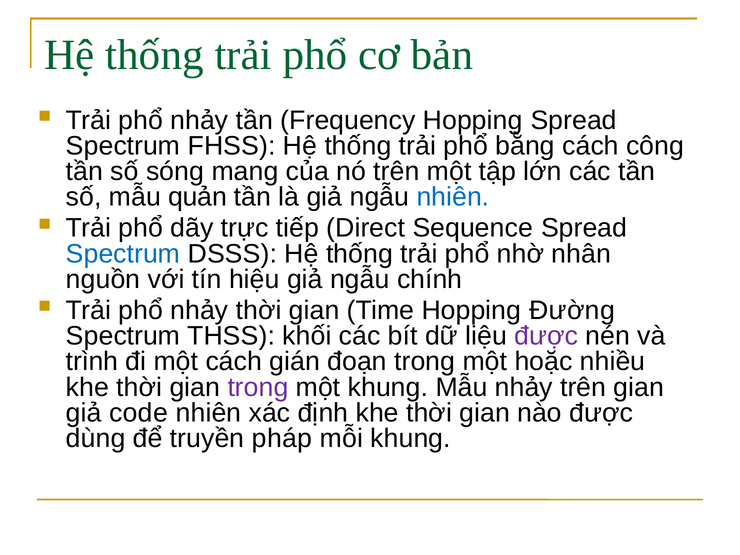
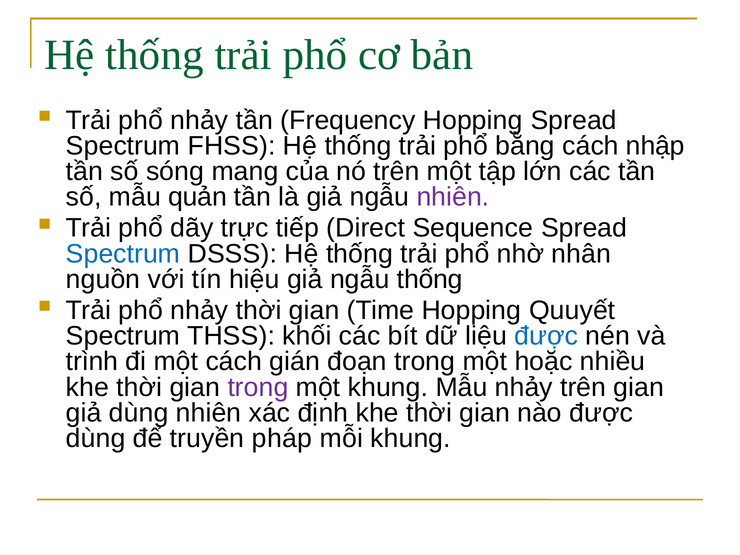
công: công -> nhập (655, 146)
nhiên colour: blue -> purple (453, 197)
ngẫu chính: chính -> thống (430, 279)
Đường: Đường -> Quuyết (572, 310)
được colour: purple -> blue (546, 336)
giả code: code -> dùng (139, 413)
